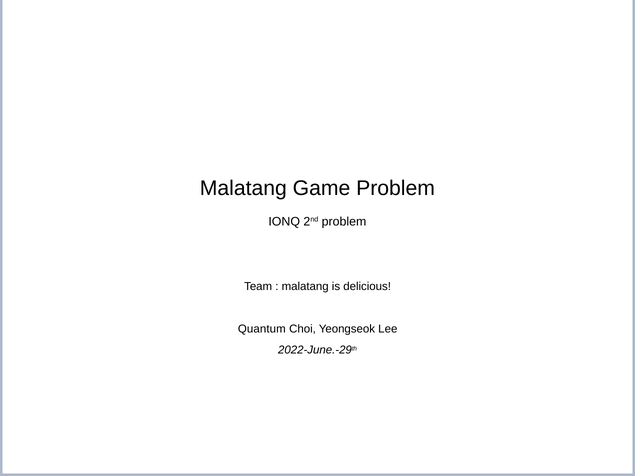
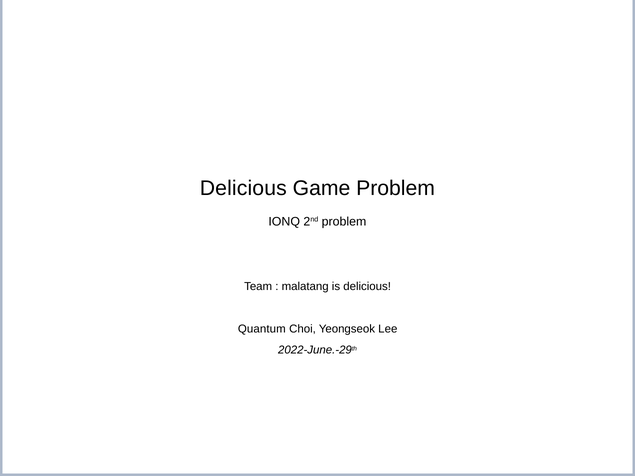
Malatang: Malatang -> Delicious (243, 189)
